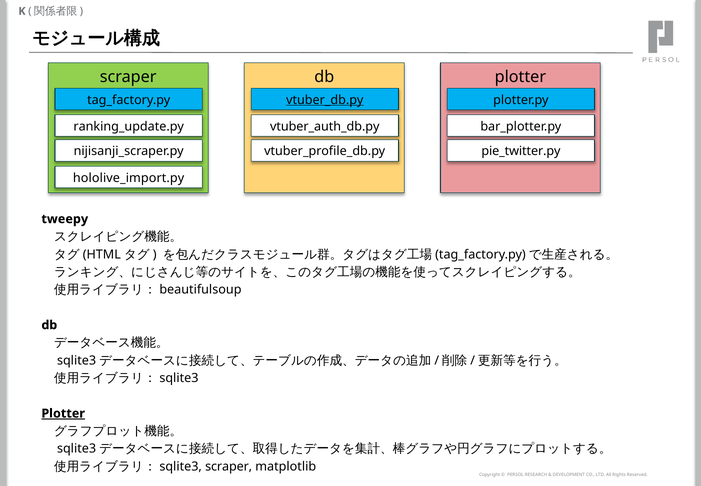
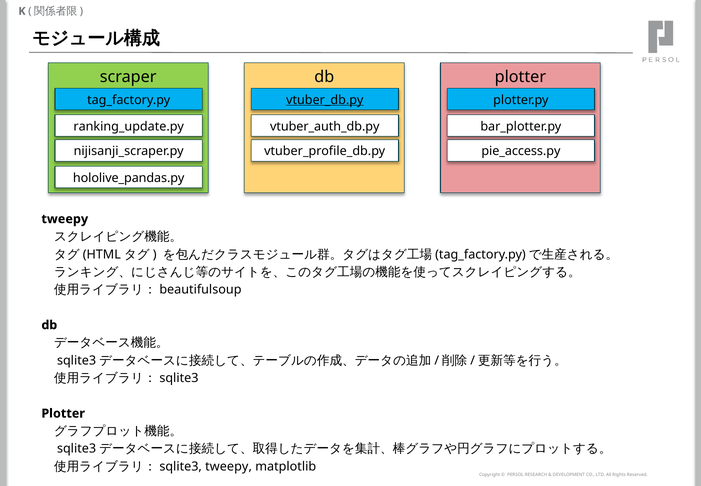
pie_twitter.py: pie_twitter.py -> pie_access.py (521, 151)
hololive_import.py: hololive_import.py -> hololive_pandas.py (129, 178)
Plotter underline: present -> none (63, 413)
scraper: scraper -> tweepy (229, 466)
